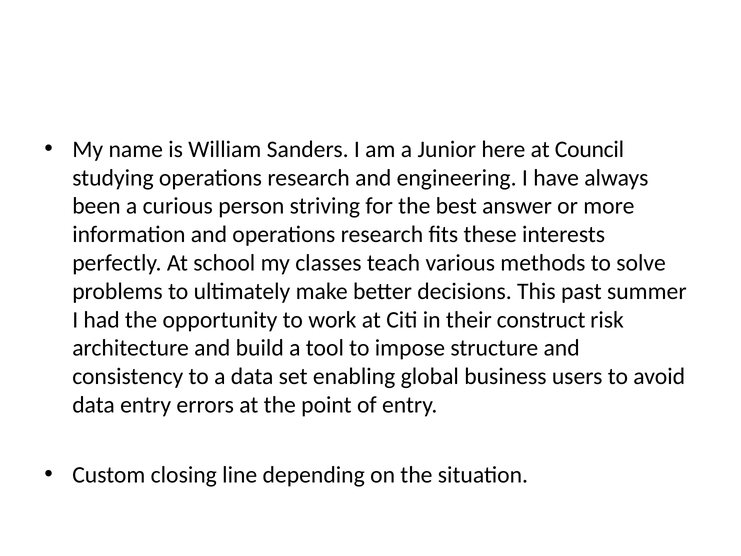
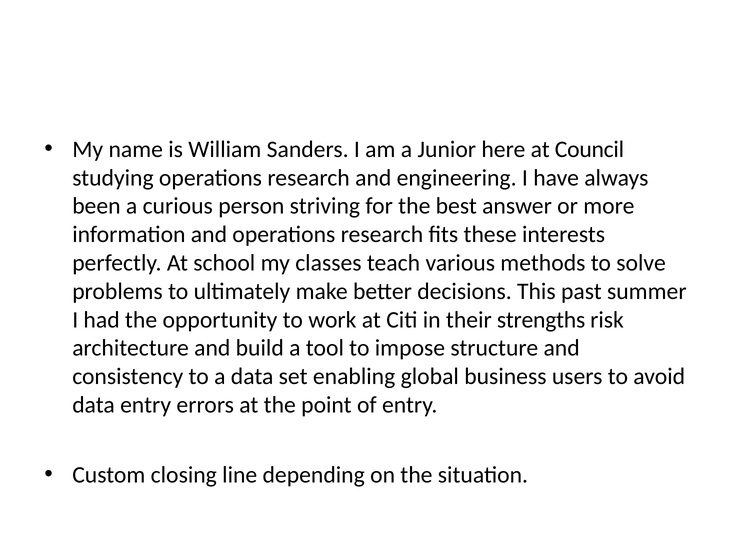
construct: construct -> strengths (541, 320)
